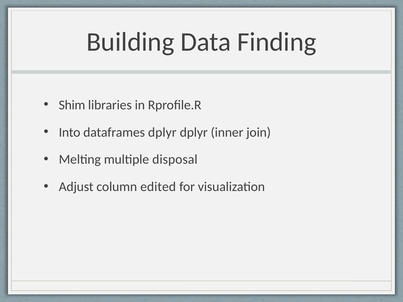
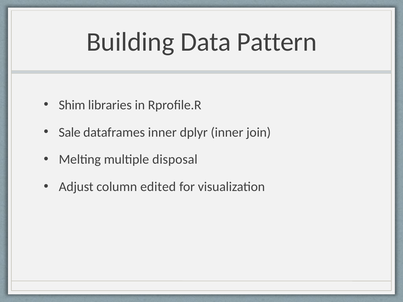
Finding: Finding -> Pattern (277, 42)
Into: Into -> Sale (70, 132)
dataframes dplyr: dplyr -> inner (162, 132)
